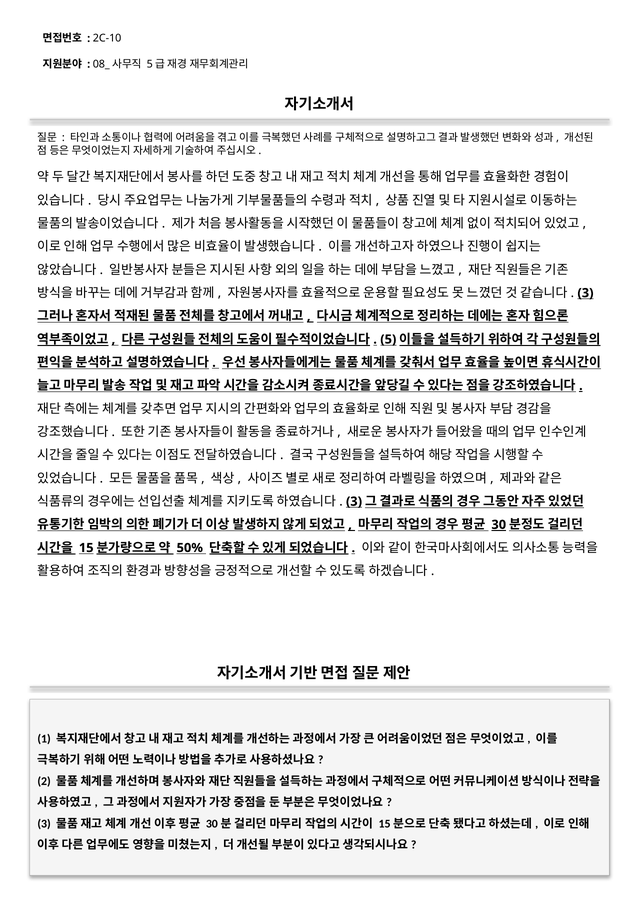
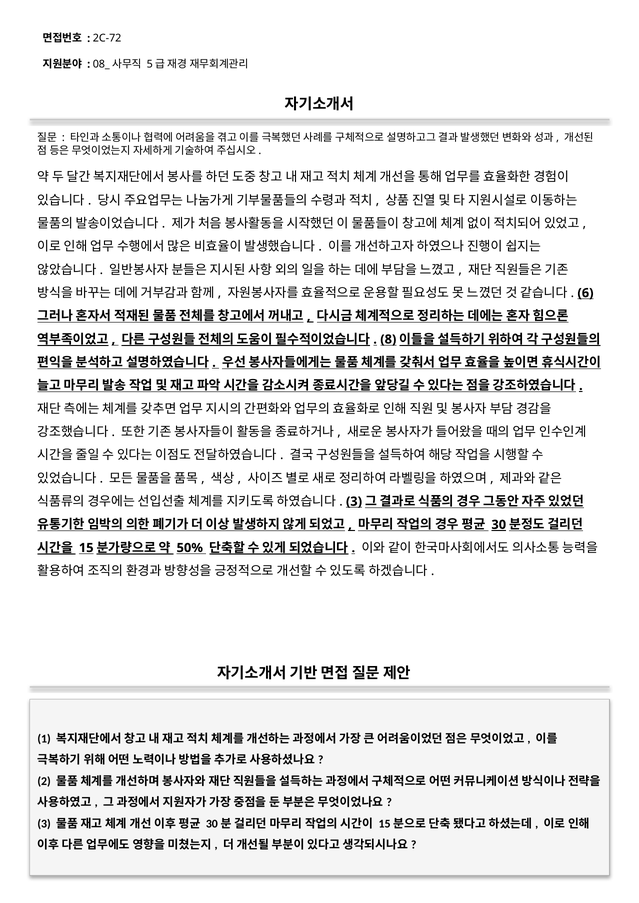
2C-10: 2C-10 -> 2C-72 (107, 38)
3: 3 -> 6 (585, 293)
5: 5 -> 8 (388, 340)
